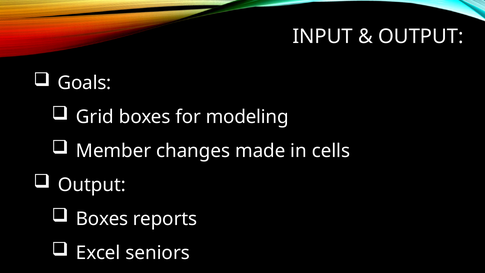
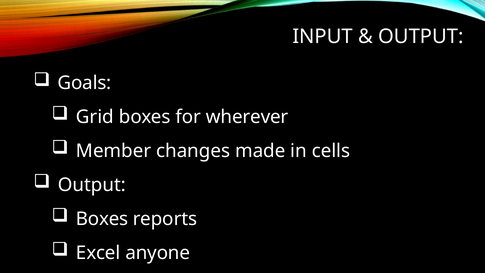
modeling: modeling -> wherever (247, 117)
seniors: seniors -> anyone (158, 253)
